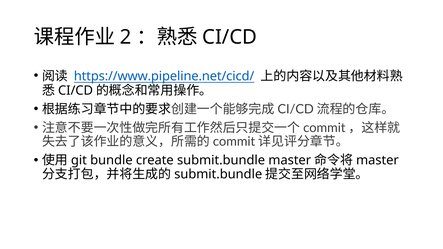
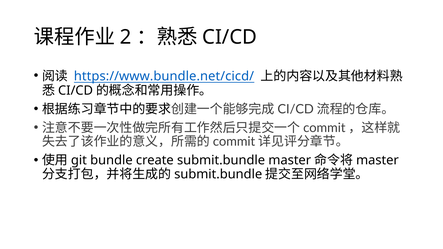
https://www.pipeline.net/cicd/: https://www.pipeline.net/cicd/ -> https://www.bundle.net/cicd/ (164, 76)
